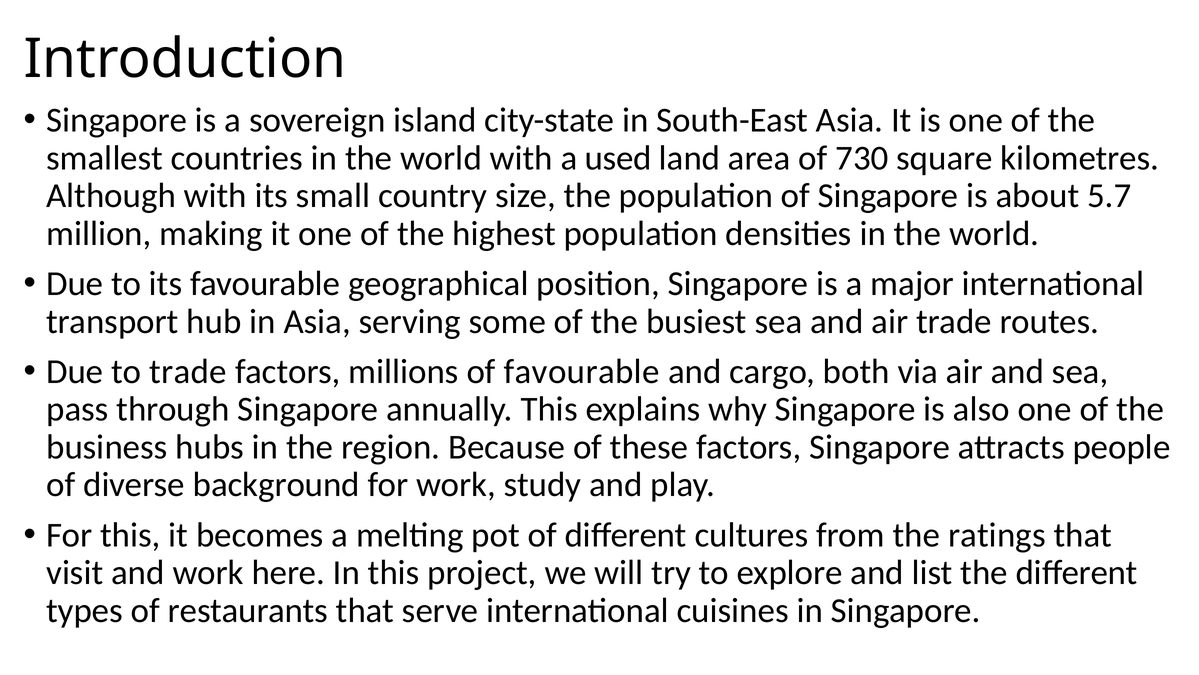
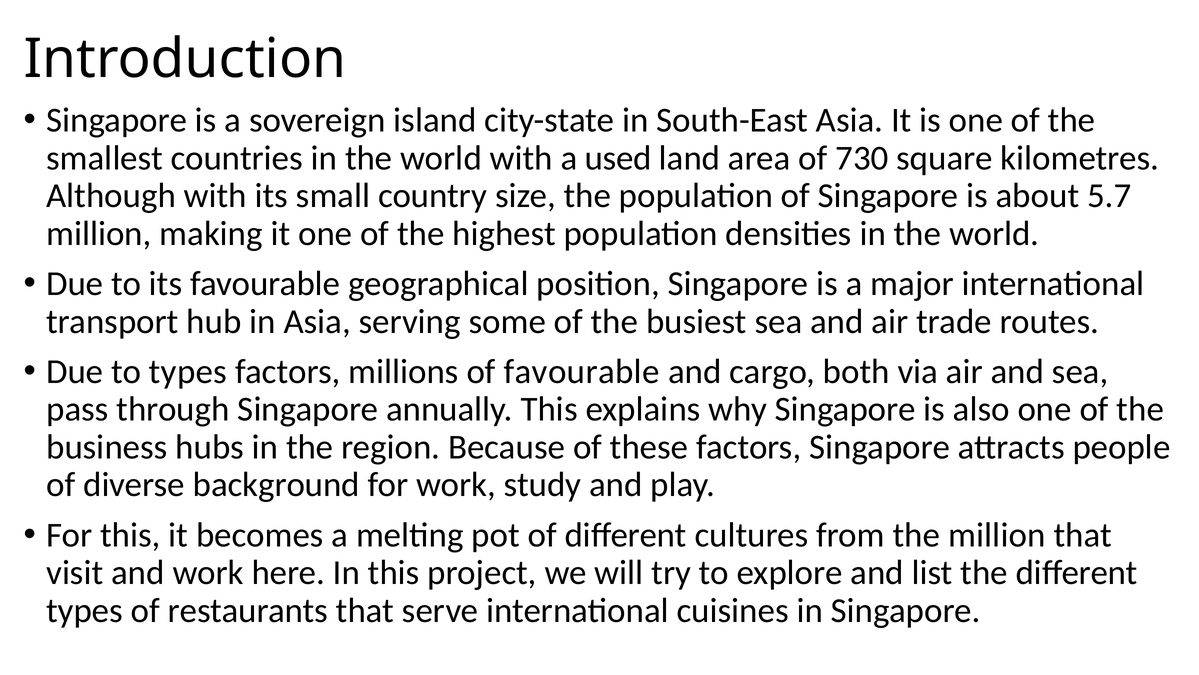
to trade: trade -> types (188, 371)
the ratings: ratings -> million (997, 535)
